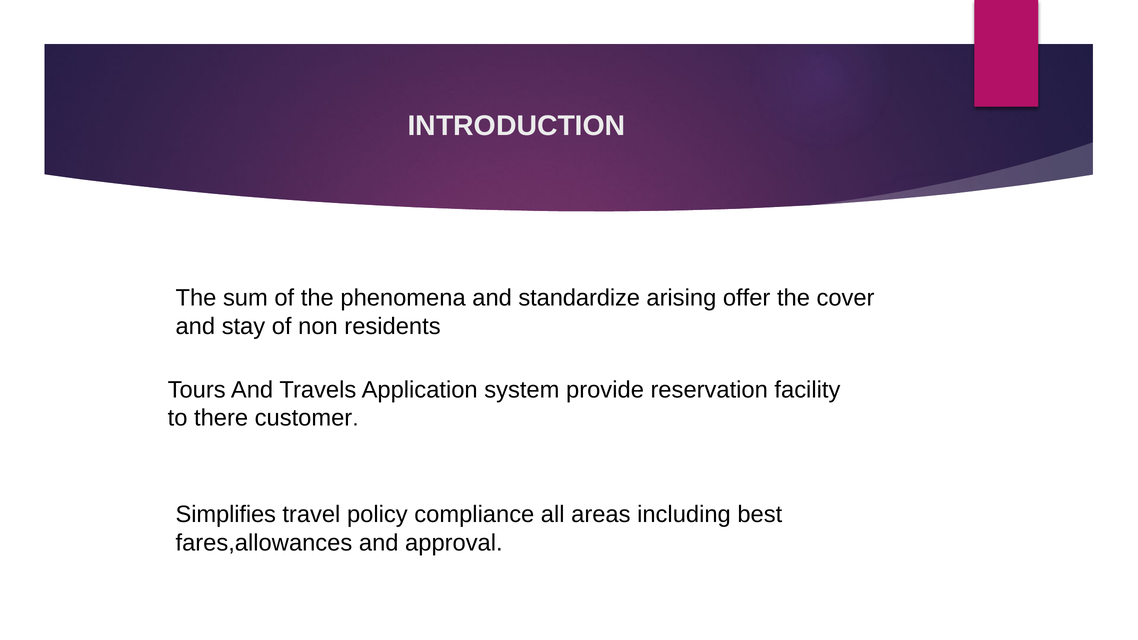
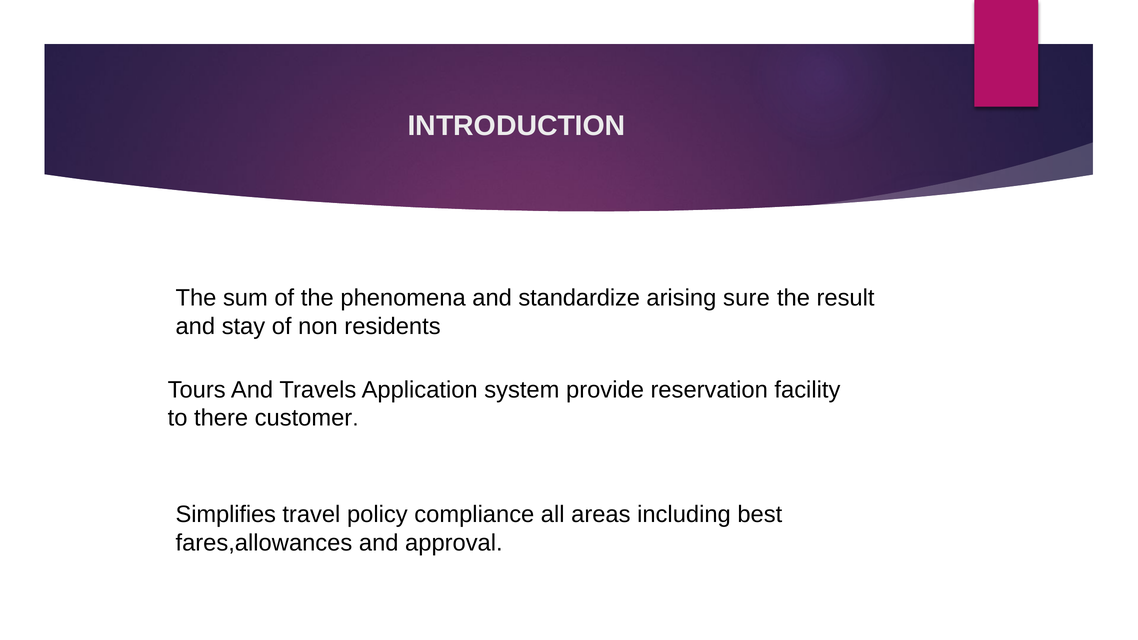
offer: offer -> sure (747, 298)
cover: cover -> result (846, 298)
